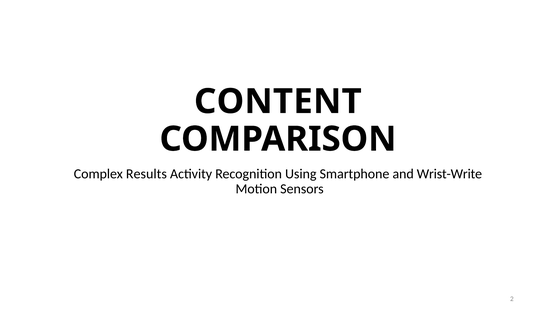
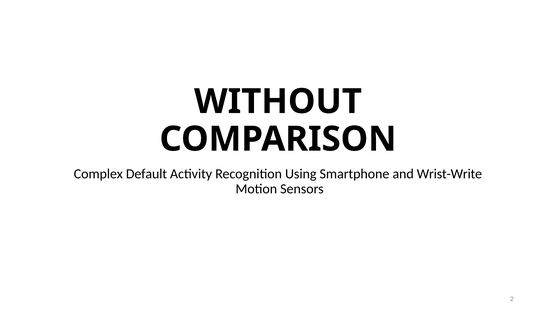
CONTENT: CONTENT -> WITHOUT (278, 101)
Results: Results -> Default (147, 174)
